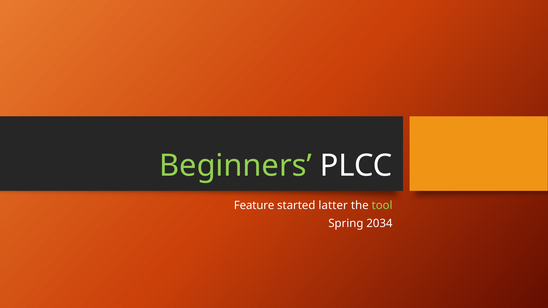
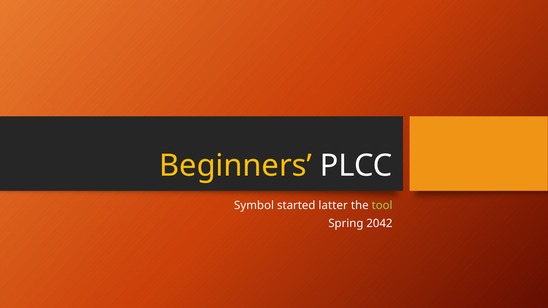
Beginners colour: light green -> yellow (236, 166)
Feature: Feature -> Symbol (254, 206)
2034: 2034 -> 2042 (379, 224)
